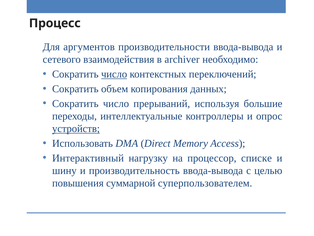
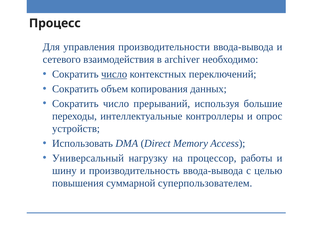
аргументов: аргументов -> управления (89, 47)
устройств underline: present -> none (76, 128)
Интерактивный: Интерактивный -> Универсальный (88, 158)
списке: списке -> работы (257, 158)
